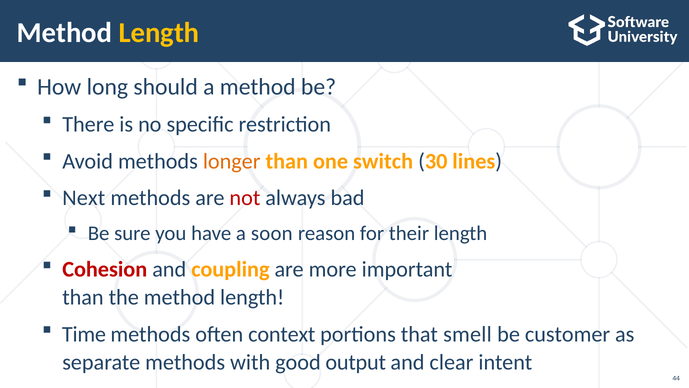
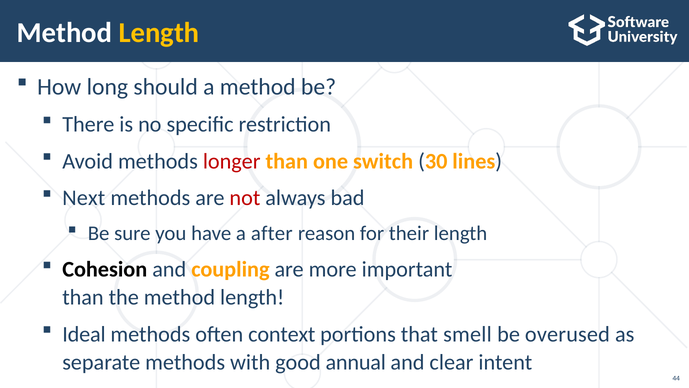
longer colour: orange -> red (232, 161)
soon: soon -> after (272, 233)
Cohesion colour: red -> black (105, 269)
Time: Time -> Ideal (84, 334)
customer: customer -> overused (567, 334)
output: output -> annual (356, 362)
